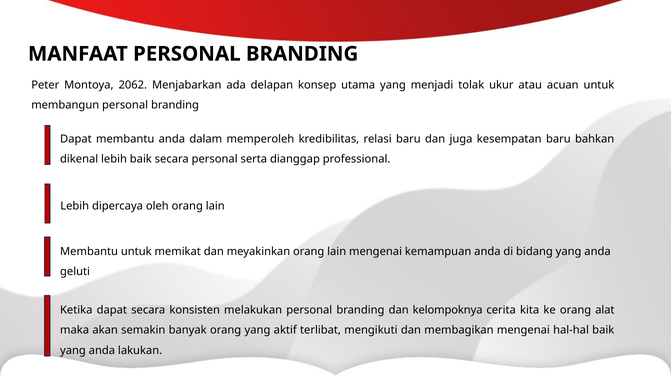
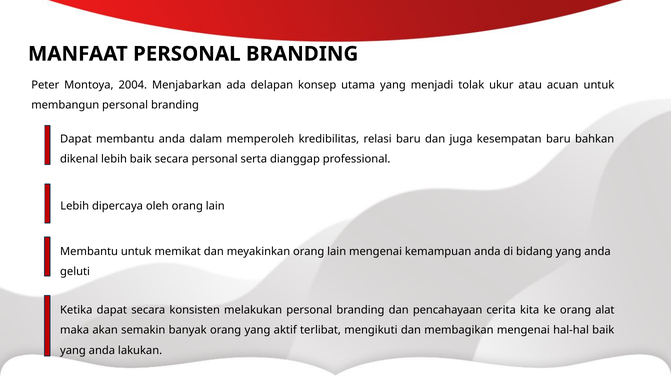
2062: 2062 -> 2004 (133, 85)
kelompoknya: kelompoknya -> pencahayaan (448, 311)
